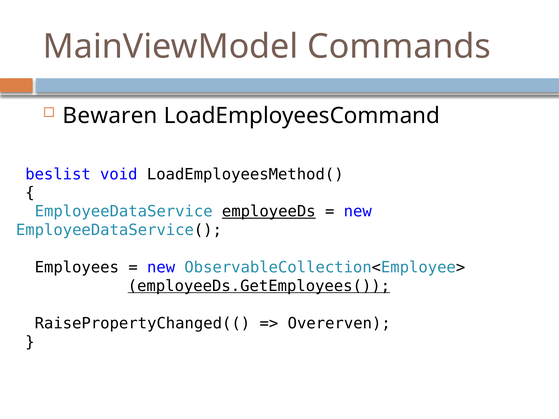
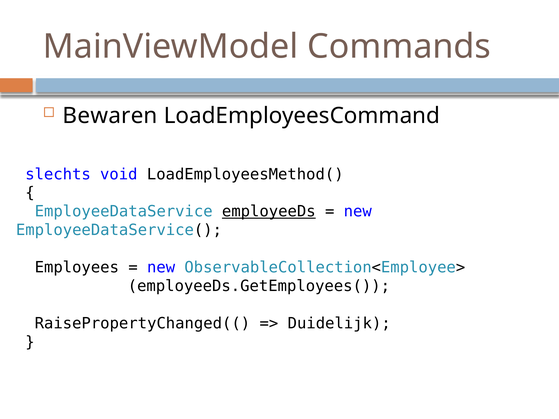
beslist: beslist -> slechts (58, 174)
employeeDs.GetEmployees( underline: present -> none (259, 286)
Overerven: Overerven -> Duidelijk (339, 323)
